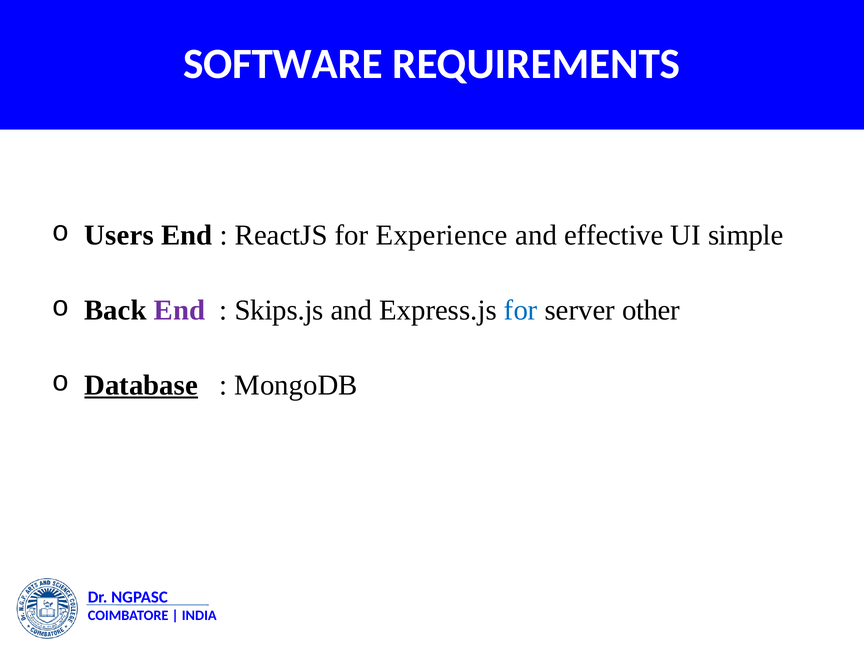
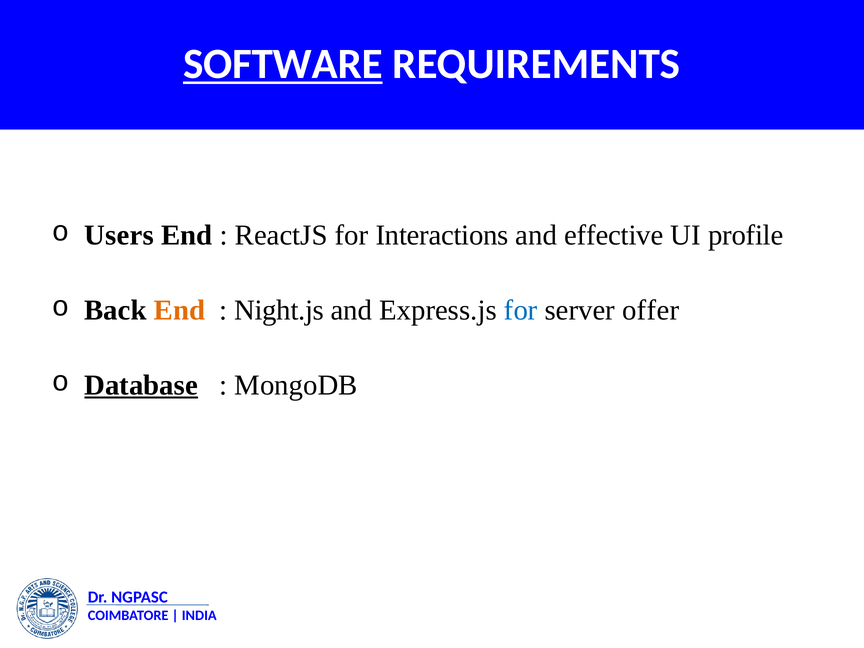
SOFTWARE underline: none -> present (283, 64)
Experience: Experience -> Interactions (442, 235)
simple: simple -> profile (746, 235)
End colour: purple -> orange (179, 310)
Skips.js: Skips.js -> Night.js (279, 310)
other: other -> offer (651, 310)
